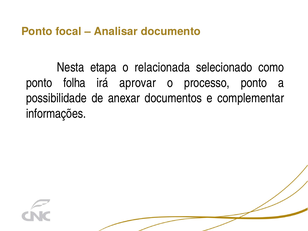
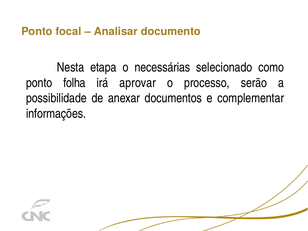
relacionada: relacionada -> necessárias (162, 67)
processo ponto: ponto -> serão (254, 83)
